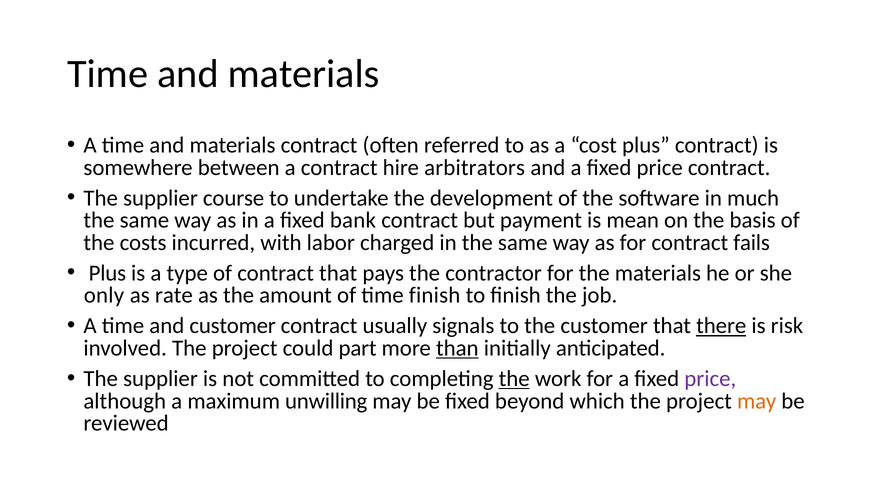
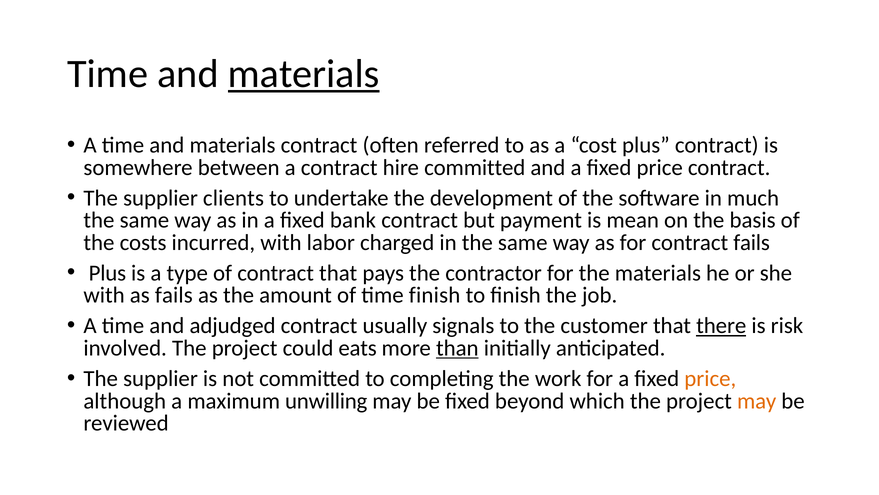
materials underline: none -> present (304, 74)
hire arbitrators: arbitrators -> committed (475, 167)
course: course -> clients (233, 198)
only: only -> with (104, 295)
as rate: rate -> fails (174, 295)
and customer: customer -> adjudged (233, 326)
part: part -> eats (358, 348)
the underline: present -> none (514, 378)
price colour: purple -> orange (710, 378)
